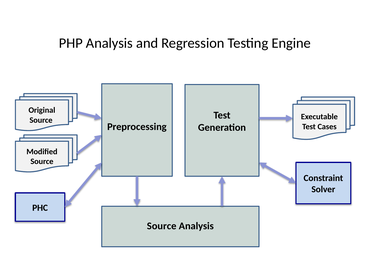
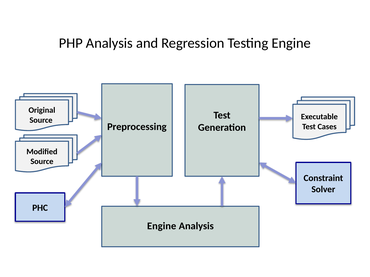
Source: Source -> Engine (162, 226)
